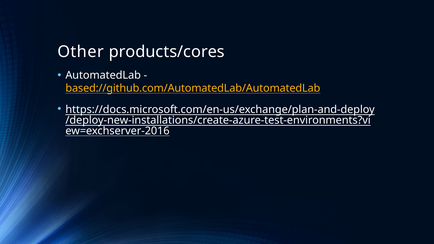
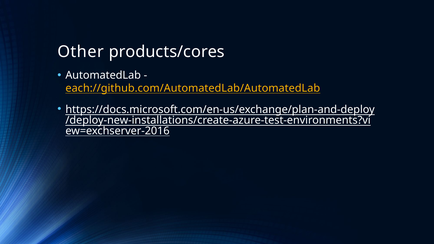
based://github.com/AutomatedLab/AutomatedLab: based://github.com/AutomatedLab/AutomatedLab -> each://github.com/AutomatedLab/AutomatedLab (193, 88)
